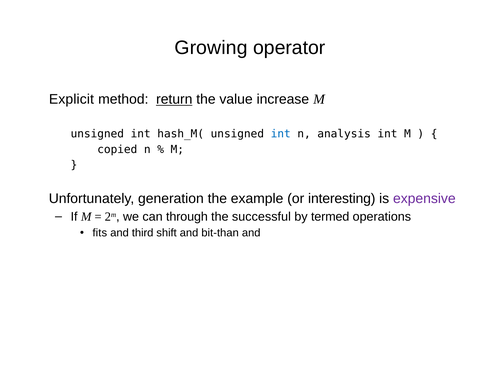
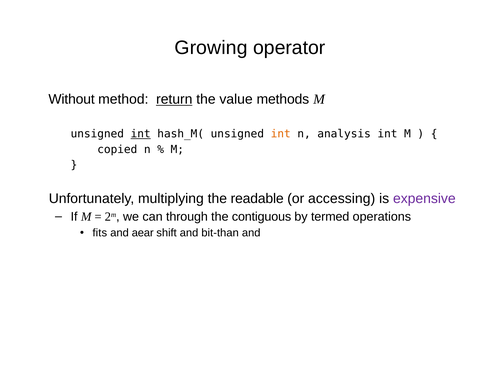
Explicit: Explicit -> Without (72, 99)
increase: increase -> methods (283, 99)
int underline: none -> present (141, 134)
int colour: blue -> orange (281, 134)
generation: generation -> multiplying (171, 198)
example: example -> readable (257, 198)
interesting: interesting -> accessing (342, 198)
successful: successful -> contiguous (262, 217)
third: third -> aear (143, 233)
